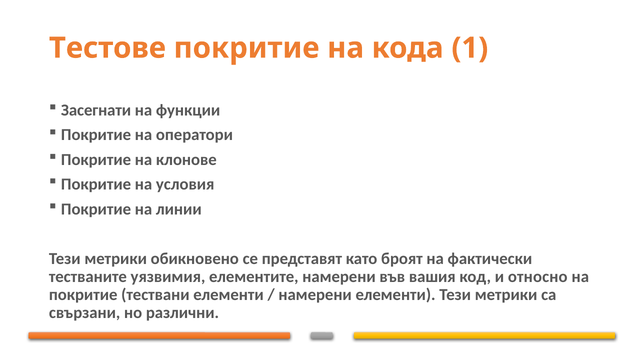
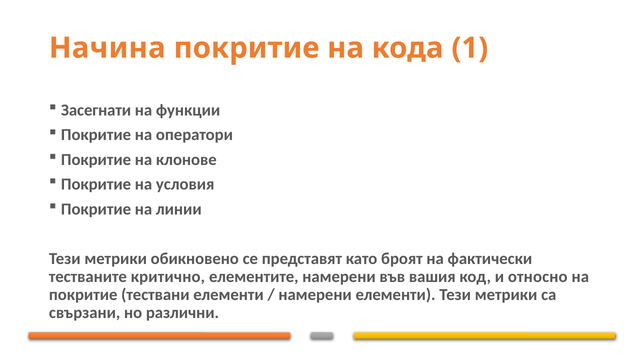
Тестове: Тестове -> Начина (107, 48)
уязвимия: уязвимия -> критично (168, 277)
